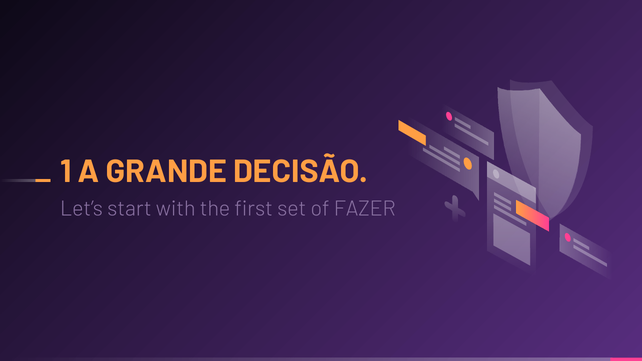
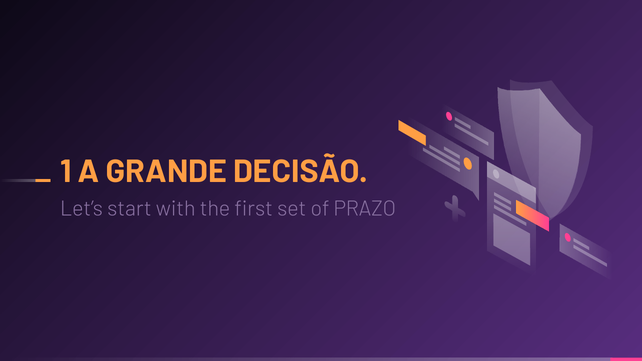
FAZER: FAZER -> PRAZO (365, 209)
